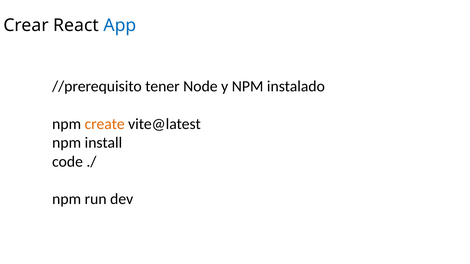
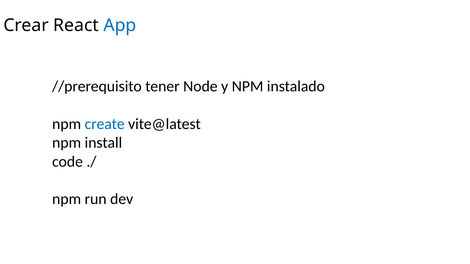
create colour: orange -> blue (105, 124)
